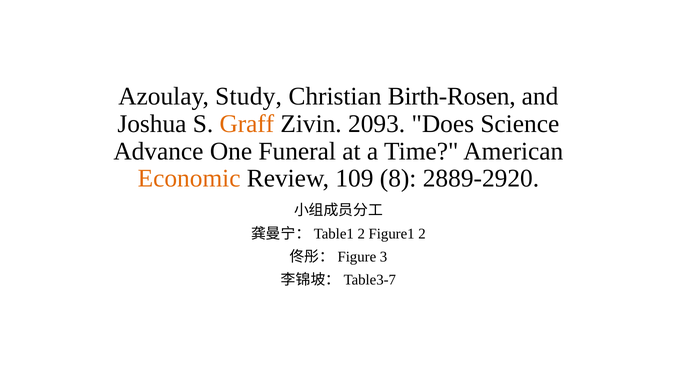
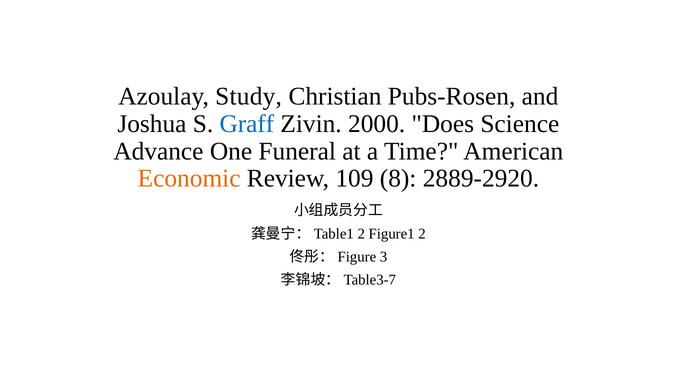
Birth-Rosen: Birth-Rosen -> Pubs-Rosen (452, 96)
Graff colour: orange -> blue (247, 124)
2093: 2093 -> 2000 (377, 124)
